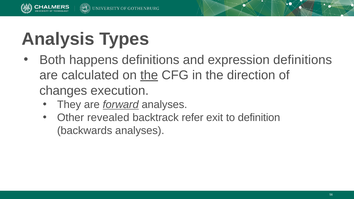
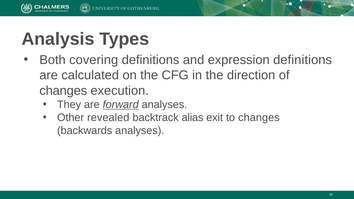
happens: happens -> covering (94, 60)
the underline: present -> none (149, 75)
refer: refer -> alias (193, 118)
to definition: definition -> changes (259, 118)
